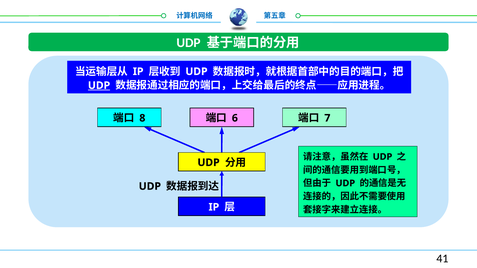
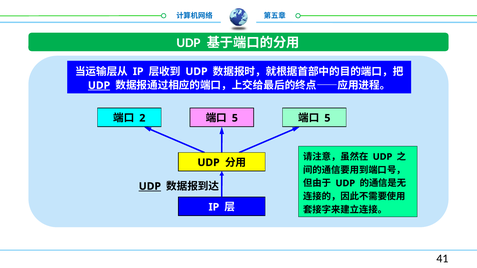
8: 8 -> 2 (142, 118)
6: 6 -> 5 (235, 118)
7: 7 -> 5 (327, 118)
UDP underline: none -> present (150, 187)
